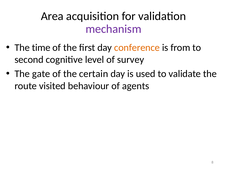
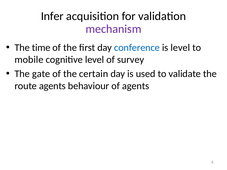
Area: Area -> Infer (52, 16)
conference colour: orange -> blue (137, 48)
is from: from -> level (180, 48)
second: second -> mobile (29, 60)
route visited: visited -> agents (52, 86)
